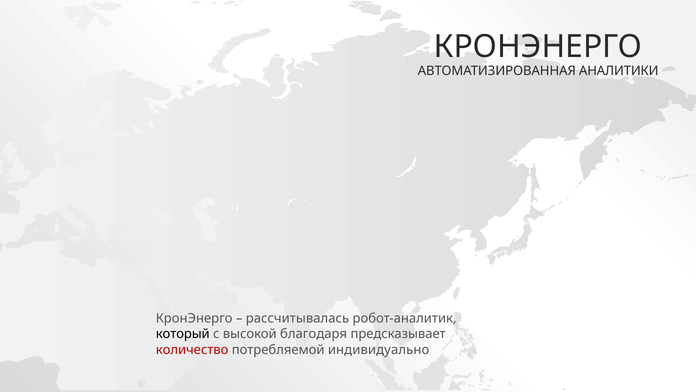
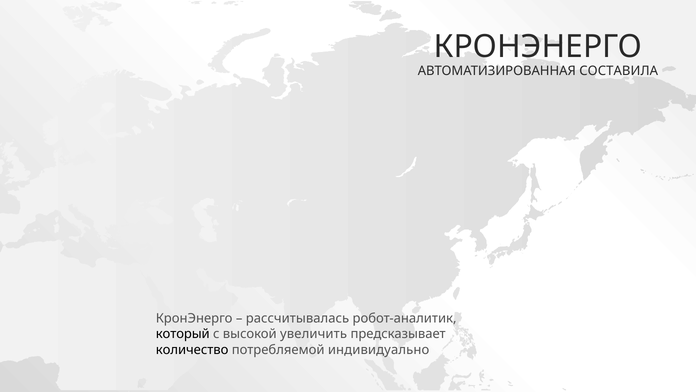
АНАЛИТИКИ: АНАЛИТИКИ -> СОСТАВИЛА (619, 71)
благодаря: благодаря -> увеличить (314, 334)
количество colour: red -> black (192, 349)
